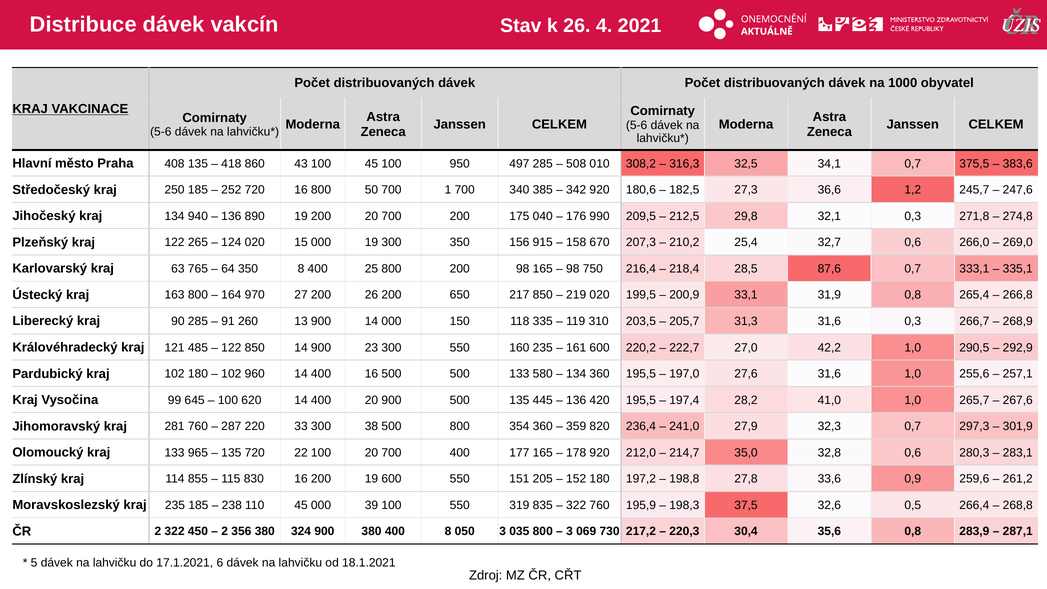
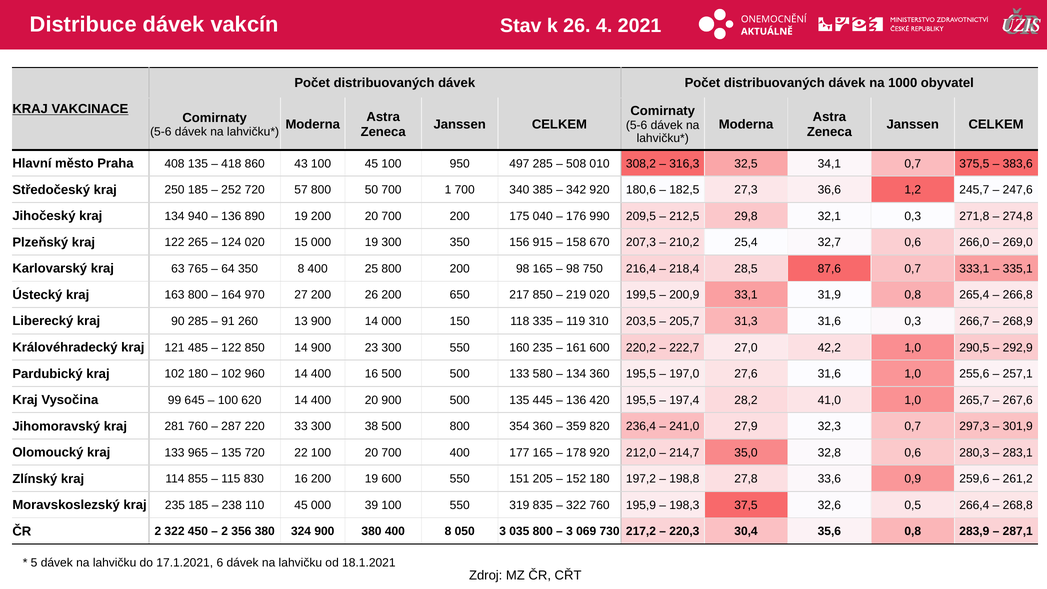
720 16: 16 -> 57 (301, 190)
